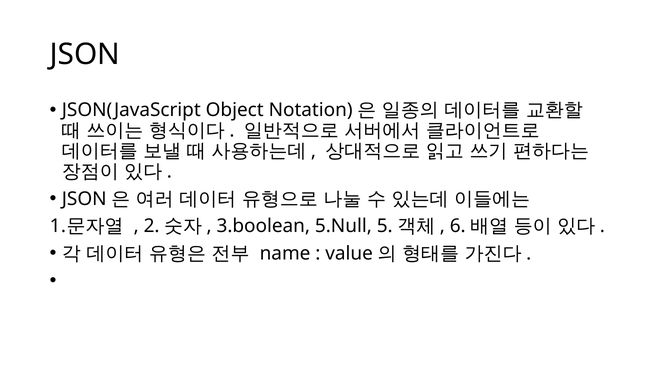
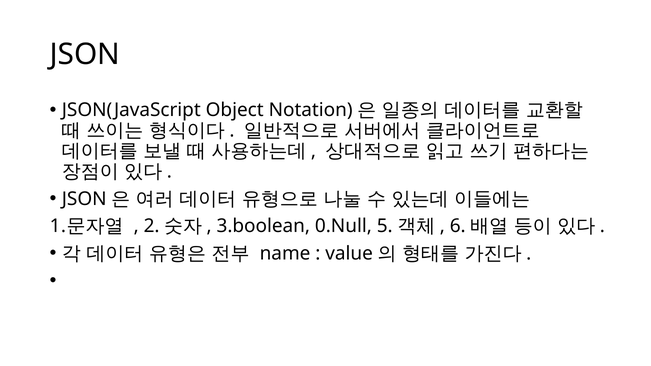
5.Null: 5.Null -> 0.Null (343, 226)
